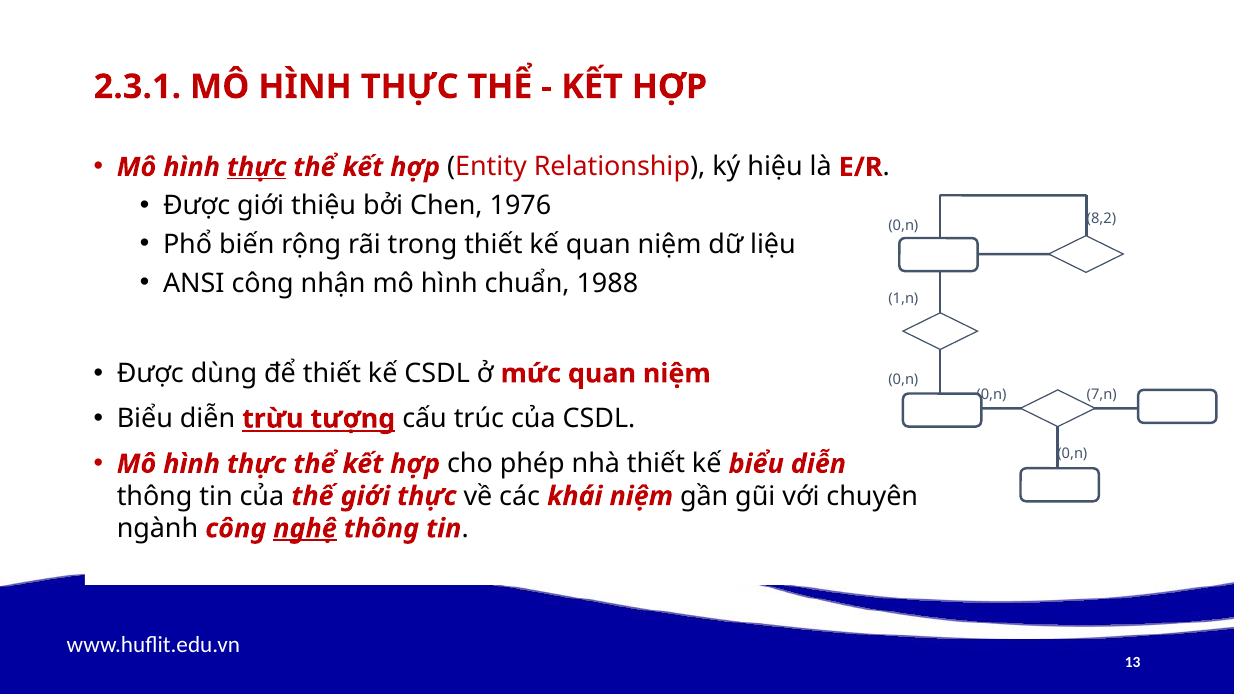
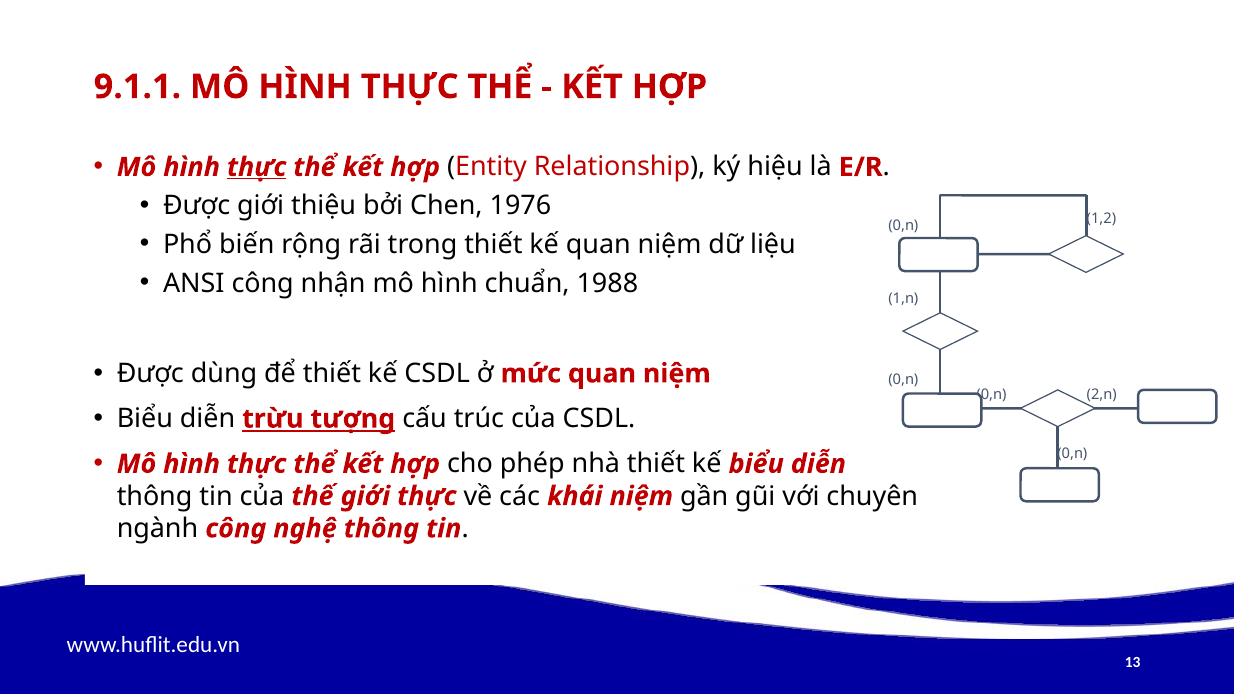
2.3.1: 2.3.1 -> 9.1.1 (137, 87)
8,2: 8,2 -> 1,2 (1101, 218)
7,n: 7,n -> 2,n (1102, 395)
nghệ underline: present -> none (305, 529)
